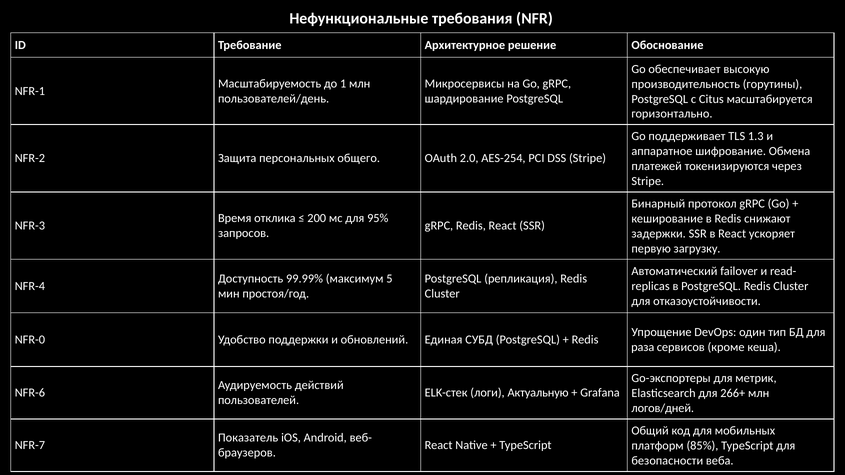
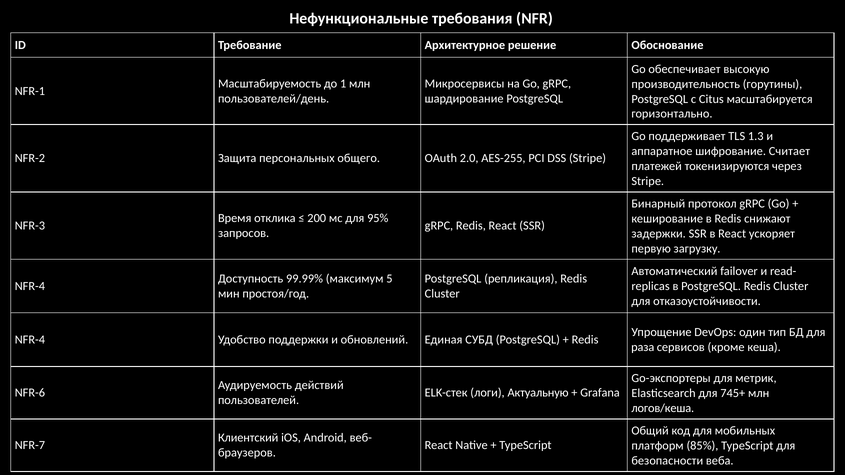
Обмена: Обмена -> Считает (789, 151)
AES-254: AES-254 -> AES-255 (503, 159)
NFR-0: NFR-0 -> NFR-4 (30, 340)
266+: 266+ -> 745+ (733, 393)
логов/дней: логов/дней -> логов/кеша (663, 408)
Показатель: Показатель -> Клиентский (248, 438)
